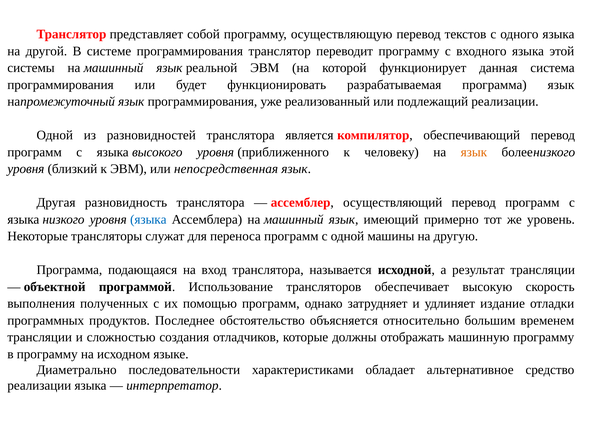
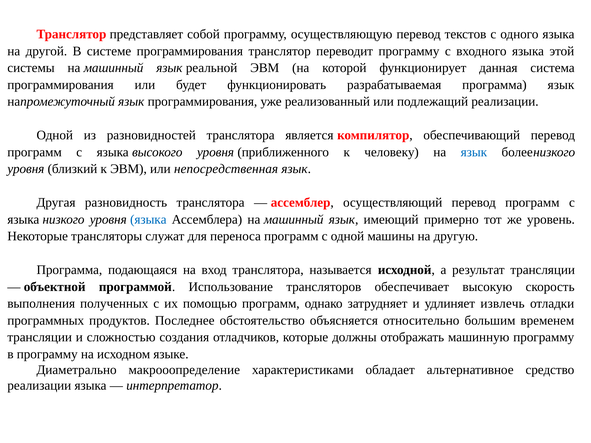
язык colour: orange -> blue (474, 152)
издание: издание -> извлечь (503, 304)
последовательности: последовательности -> макрооопределение (184, 370)
